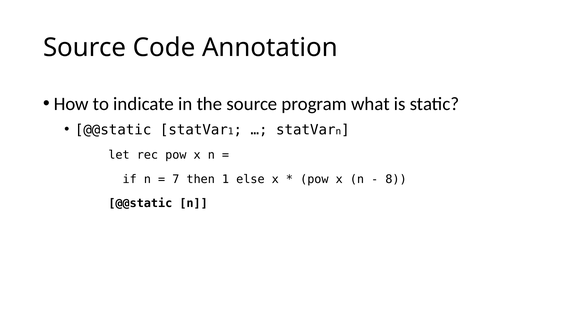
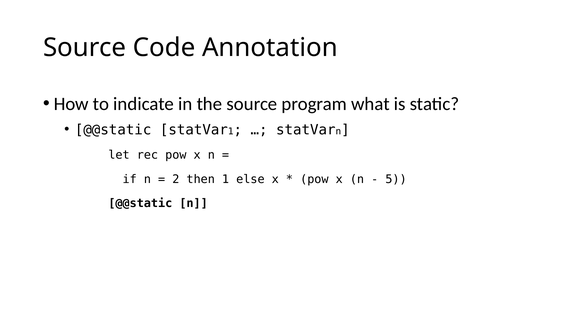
7: 7 -> 2 (176, 179)
8: 8 -> 5 (396, 179)
